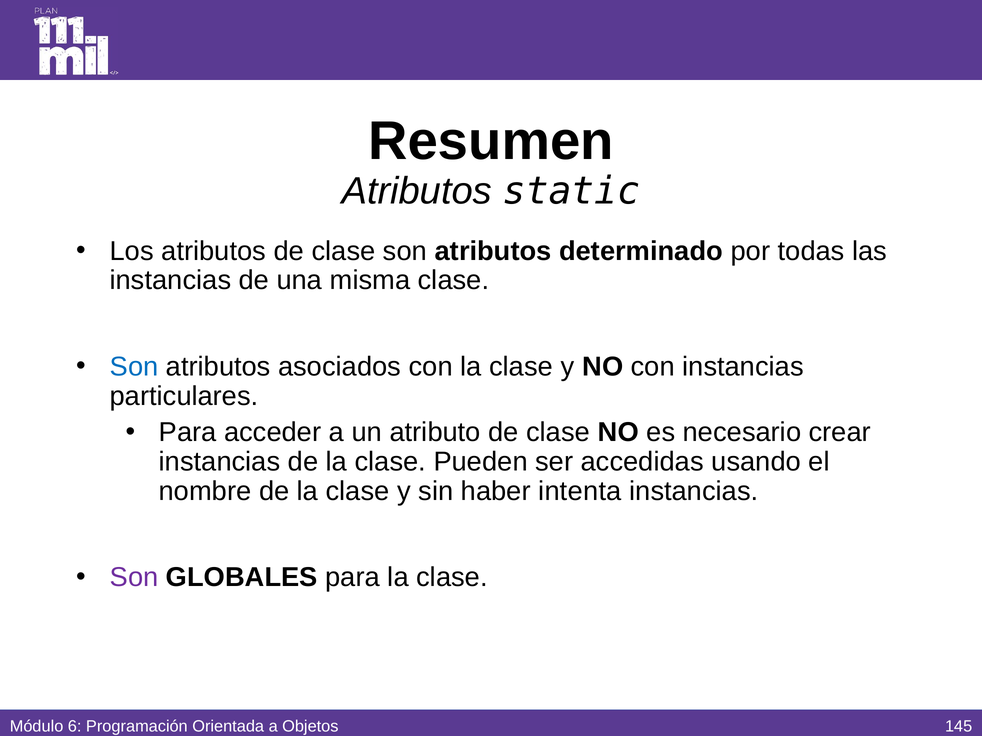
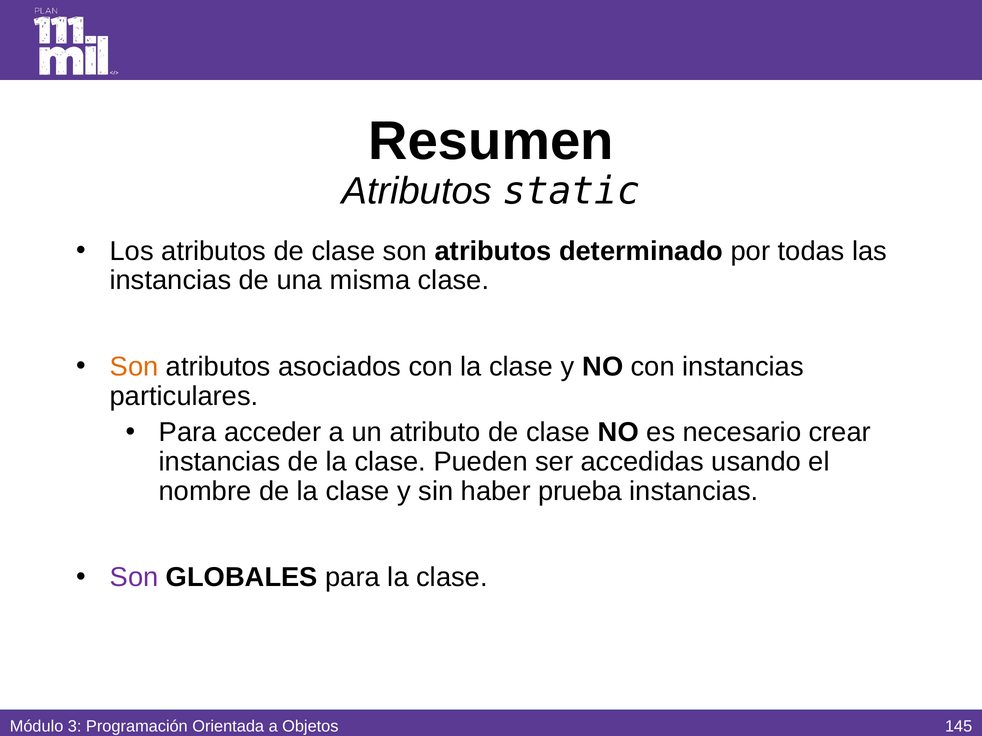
Son colour: blue -> orange (134, 367)
intenta: intenta -> prueba (580, 492)
6: 6 -> 3 (75, 727)
